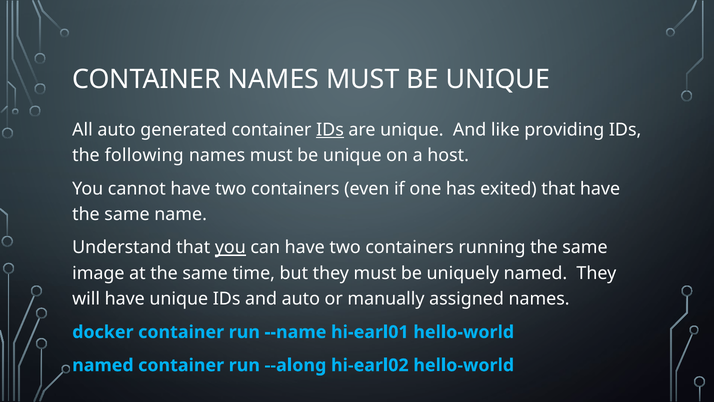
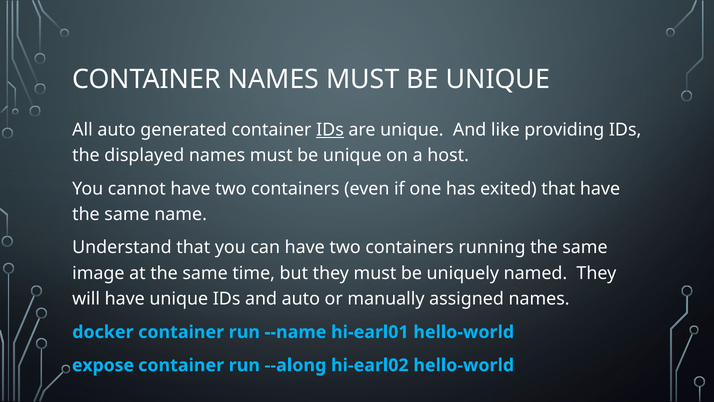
following: following -> displayed (144, 155)
you underline: present -> none (230, 247)
named: named -> expose (103, 365)
